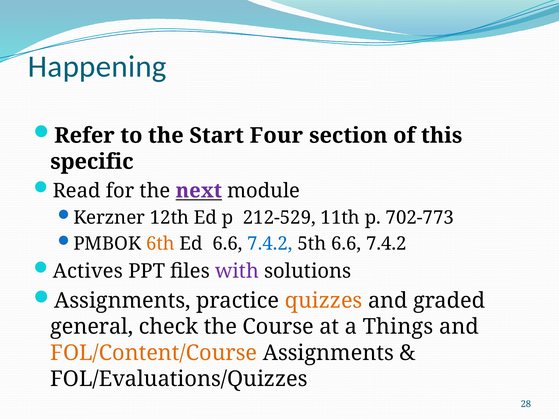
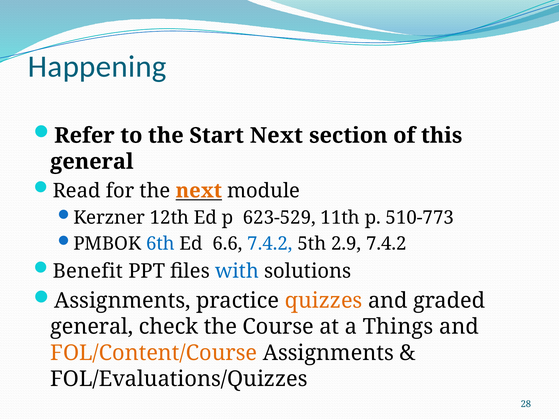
Start Four: Four -> Next (276, 136)
specific: specific -> general (92, 162)
next colour: purple -> orange (199, 191)
212-529: 212-529 -> 623-529 (279, 218)
702-773: 702-773 -> 510-773 (420, 218)
6th colour: orange -> blue (160, 244)
5th 6.6: 6.6 -> 2.9 (346, 244)
Actives: Actives -> Benefit (88, 271)
with colour: purple -> blue (237, 271)
